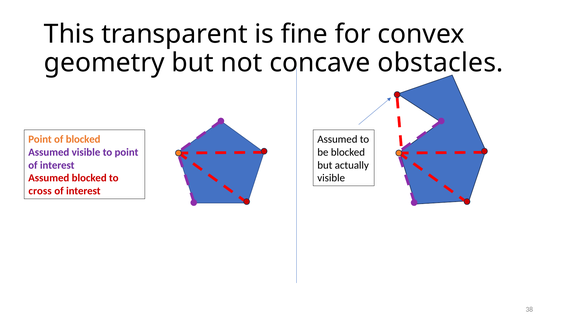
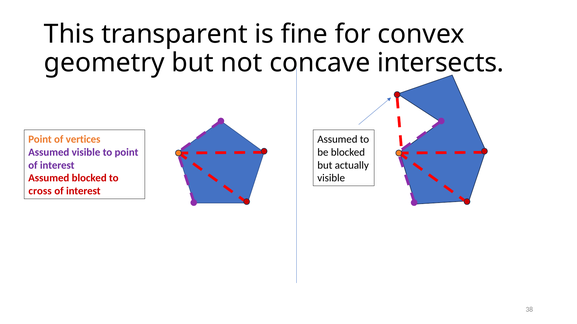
obstacles: obstacles -> intersects (441, 63)
of blocked: blocked -> vertices (83, 139)
